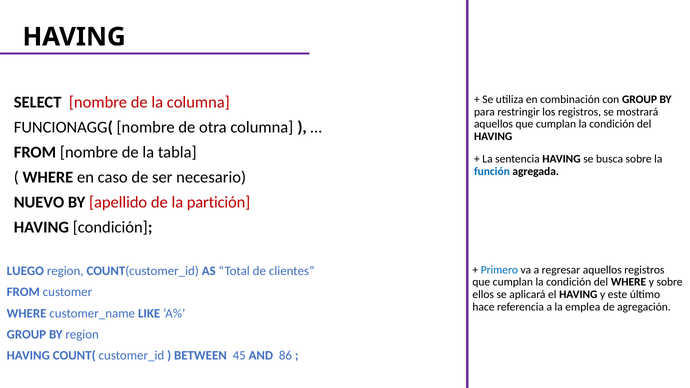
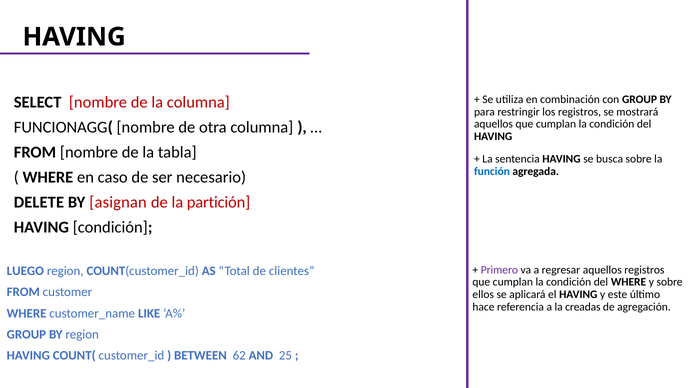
NUEVO: NUEVO -> DELETE (39, 202)
apellido: apellido -> asignan (118, 202)
Primero colour: blue -> purple (499, 270)
emplea: emplea -> creadas (583, 307)
45: 45 -> 62 (239, 356)
86: 86 -> 25 (285, 356)
